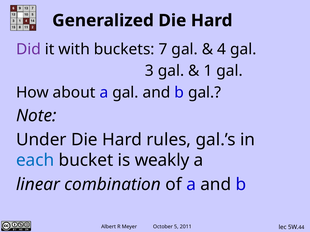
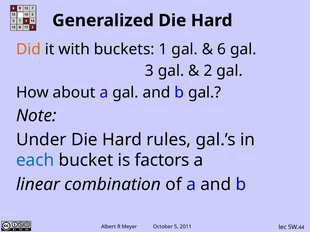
Did colour: purple -> orange (28, 49)
7: 7 -> 1 (163, 49)
4: 4 -> 6 (222, 49)
1: 1 -> 2 (208, 71)
weakly: weakly -> factors (162, 161)
